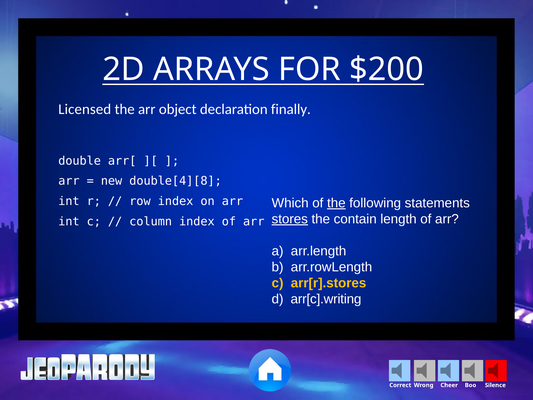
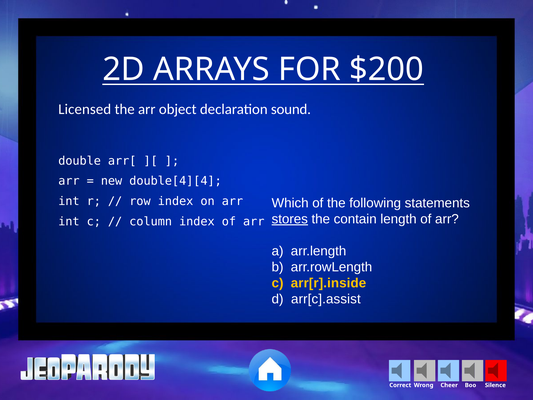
finally: finally -> sound (291, 109)
double[4][8: double[4][8 -> double[4][4 (176, 181)
the underline: present -> none (336, 203)
arr[r].stores: arr[r].stores -> arr[r].inside (328, 283)
arr[c].writing: arr[c].writing -> arr[c].assist (326, 299)
